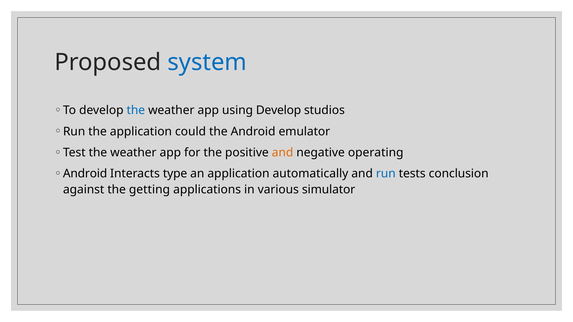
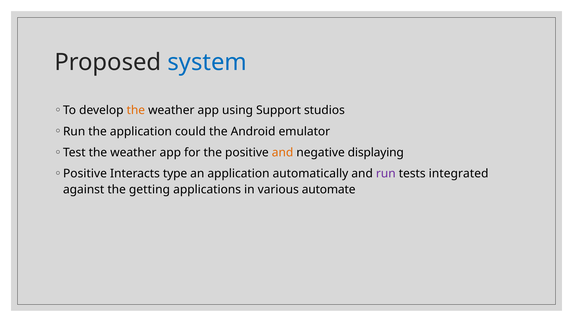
the colour: blue -> orange (136, 110)
using Develop: Develop -> Support (279, 110)
operating: operating -> displaying (376, 153)
Android: Android -> Positive (85, 174)
run colour: blue -> purple (386, 174)
conclusion: conclusion -> integrated (459, 174)
simulator: simulator -> automate (329, 190)
